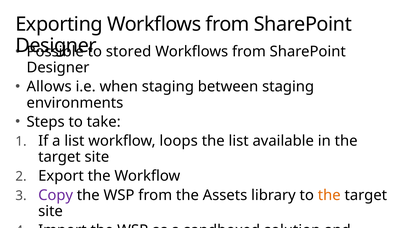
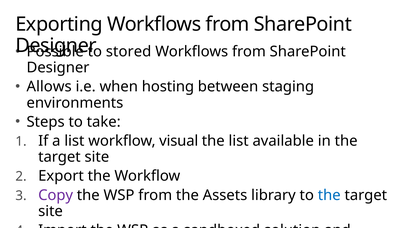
when staging: staging -> hosting (168, 87)
loops: loops -> visual (179, 141)
the colour: orange -> blue (329, 195)
